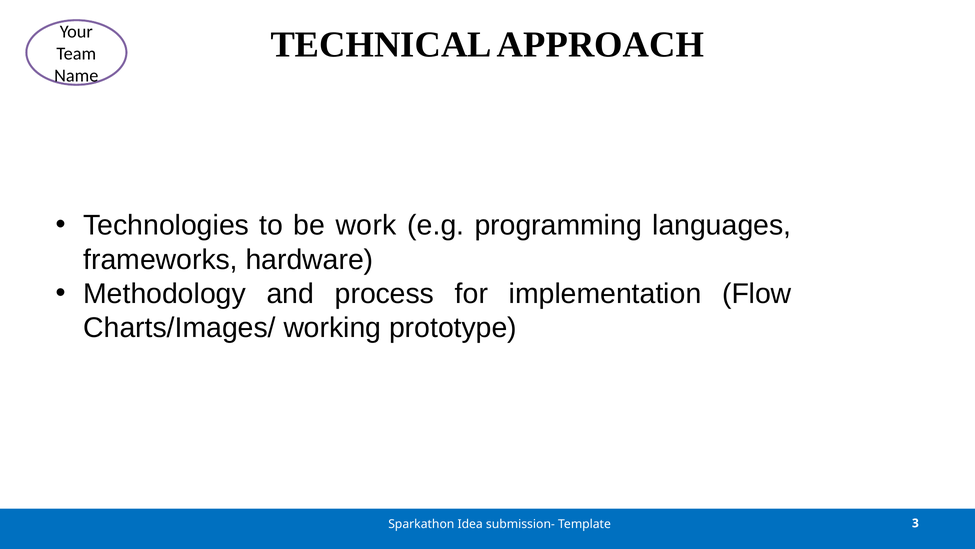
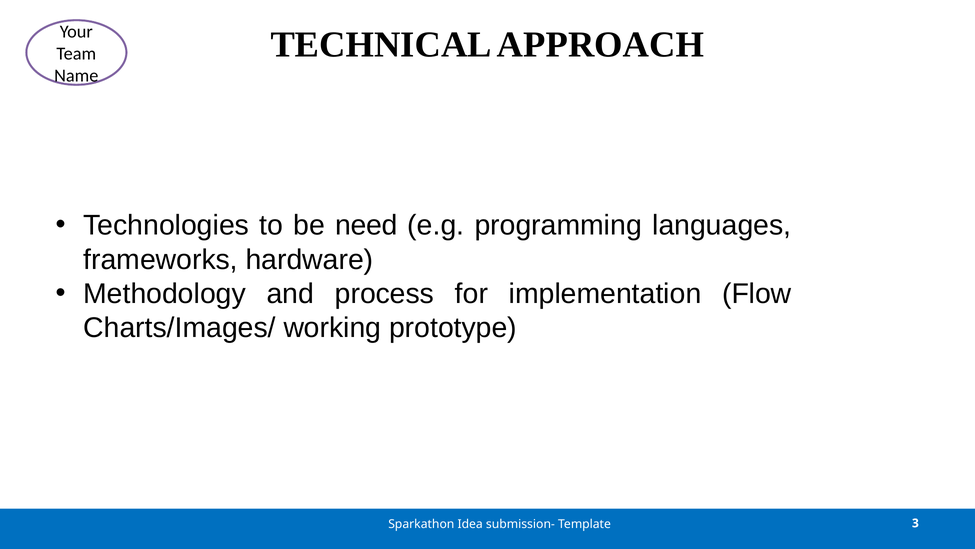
work: work -> need (366, 225)
